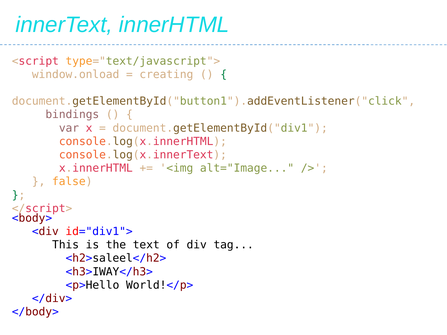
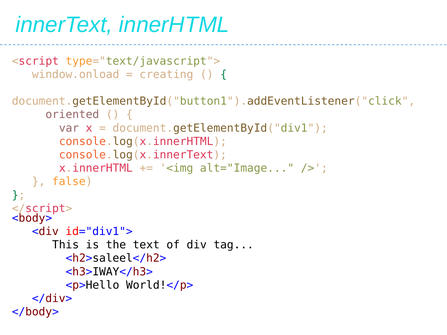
bindings: bindings -> oriented (72, 115)
